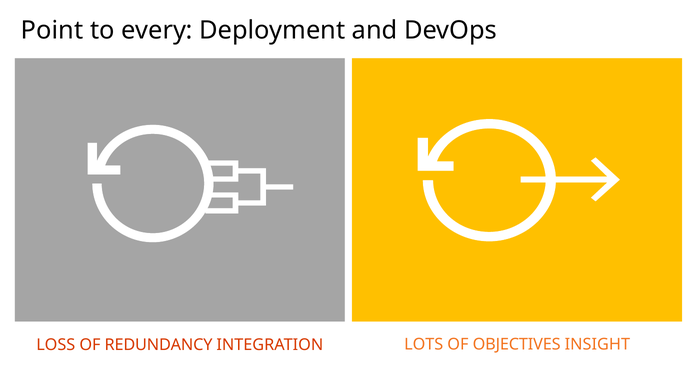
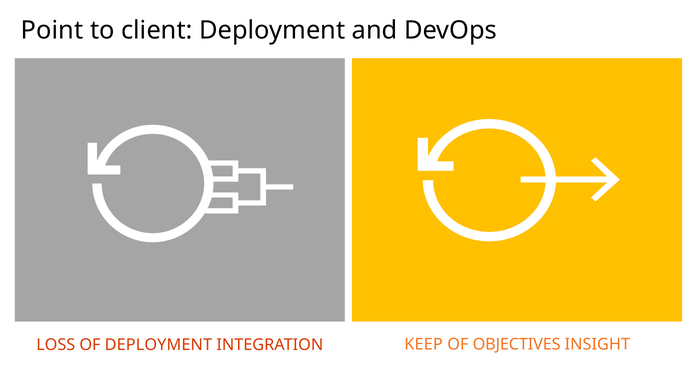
every: every -> client (157, 30)
OF REDUNDANCY: REDUNDANCY -> DEPLOYMENT (158, 345)
LOTS: LOTS -> KEEP (424, 344)
